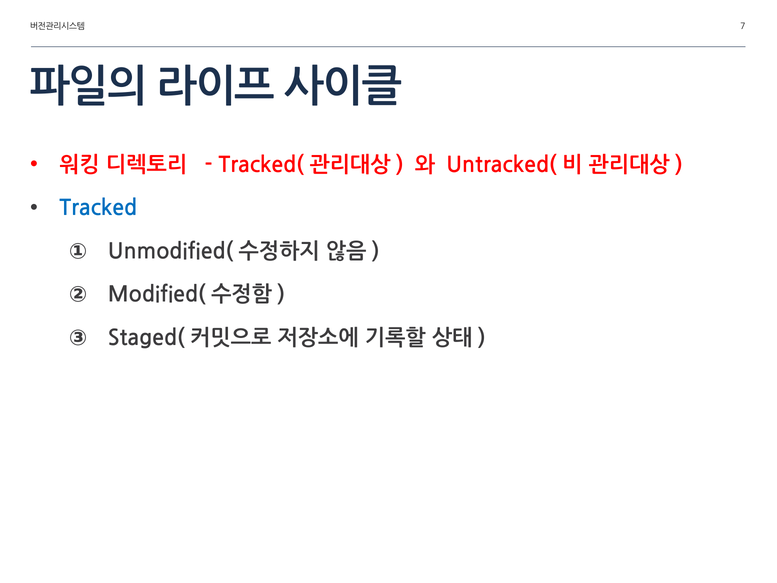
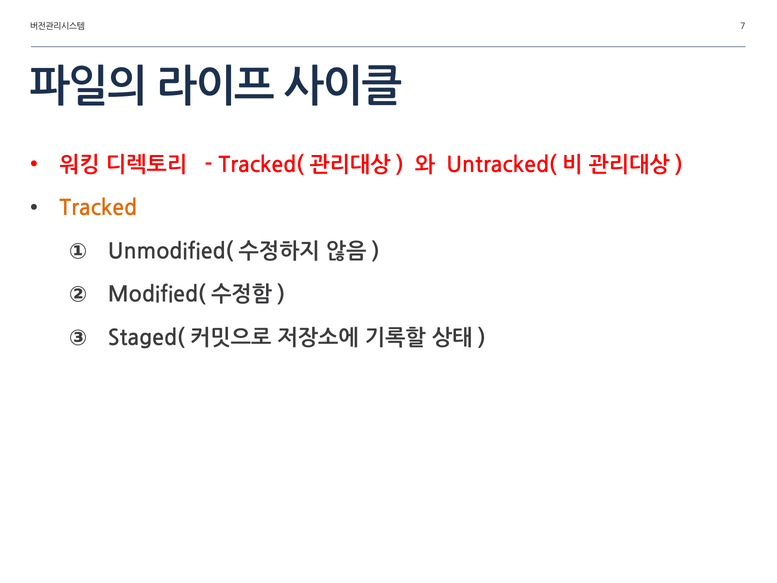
Tracked colour: blue -> orange (98, 208)
